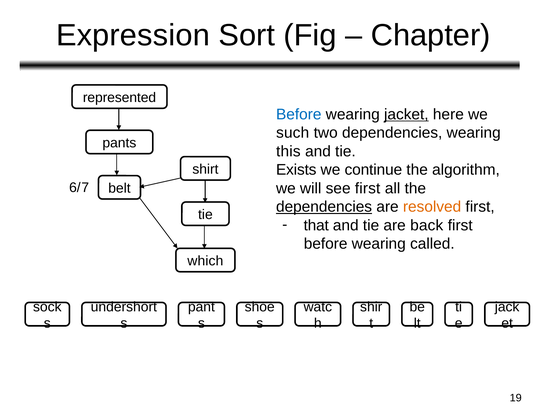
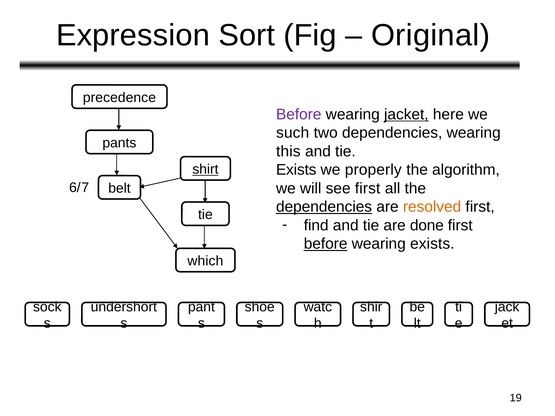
Chapter: Chapter -> Original (431, 35)
represented: represented -> precedence (119, 98)
Before colour: blue -> purple (299, 114)
continue: continue -> properly (373, 170)
shirt underline: none -> present (205, 169)
that: that -> find (316, 226)
back: back -> done (427, 226)
before underline: none -> present (326, 244)
wearing called: called -> exists (432, 244)
